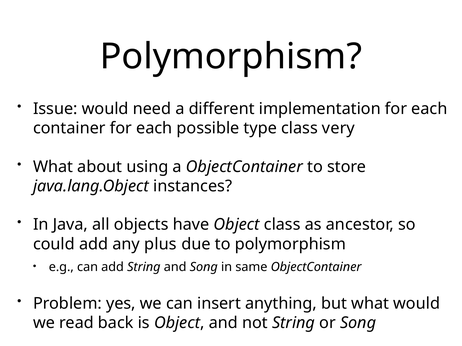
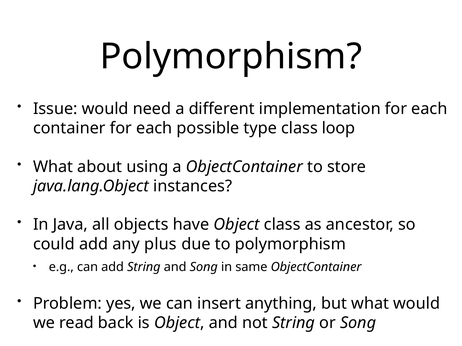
very: very -> loop (339, 128)
